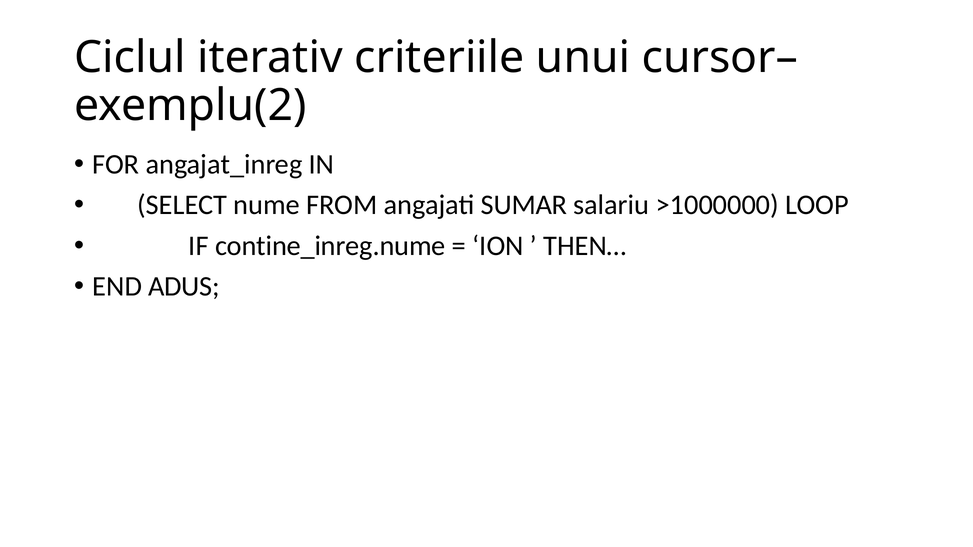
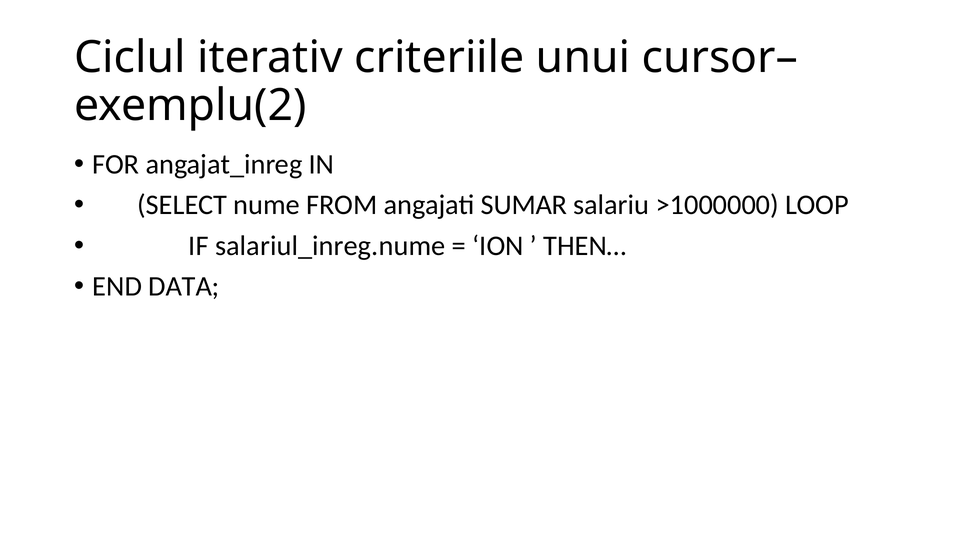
contine_inreg.nume: contine_inreg.nume -> salariul_inreg.nume (330, 246)
ADUS: ADUS -> DATA (184, 287)
